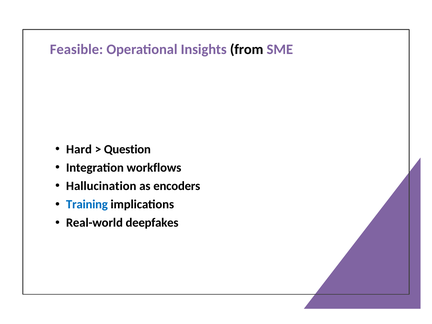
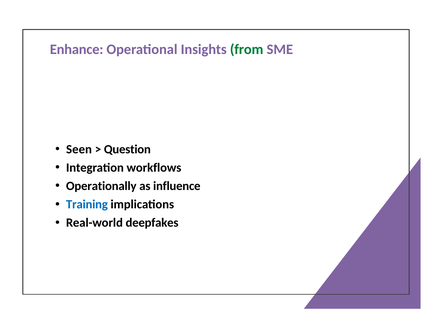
Feasible: Feasible -> Enhance (77, 50)
from colour: black -> green (247, 50)
Hard: Hard -> Seen (79, 149)
Hallucination: Hallucination -> Operationally (101, 186)
encoders: encoders -> influence (177, 186)
